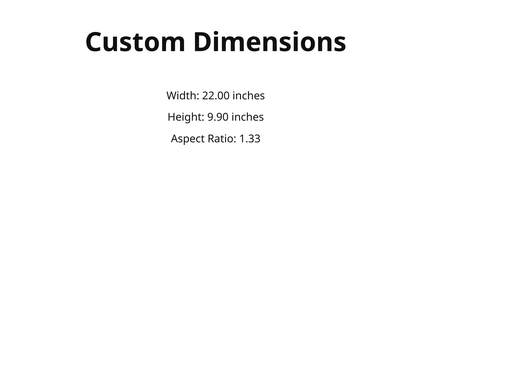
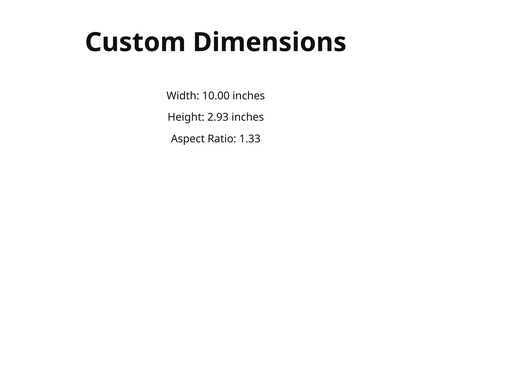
22.00: 22.00 -> 10.00 (216, 96)
9.90: 9.90 -> 2.93 (218, 117)
